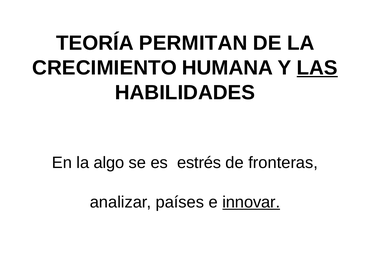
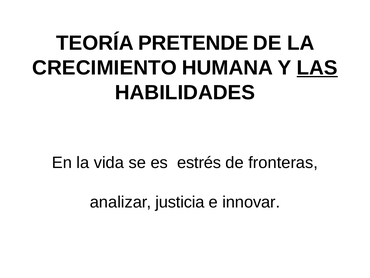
PERMITAN: PERMITAN -> PRETENDE (193, 43)
algo: algo -> vida (109, 162)
países: países -> justicia (180, 202)
innovar underline: present -> none (251, 202)
